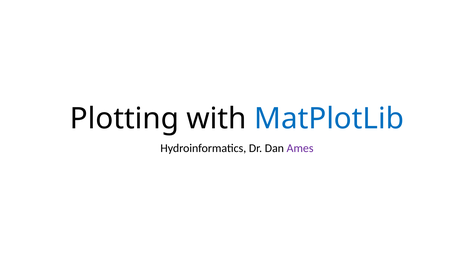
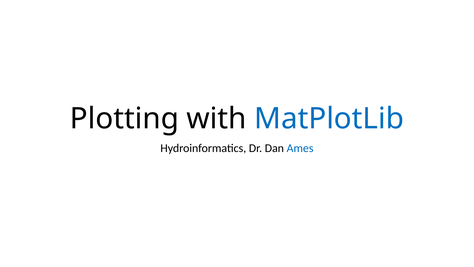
Ames colour: purple -> blue (300, 148)
